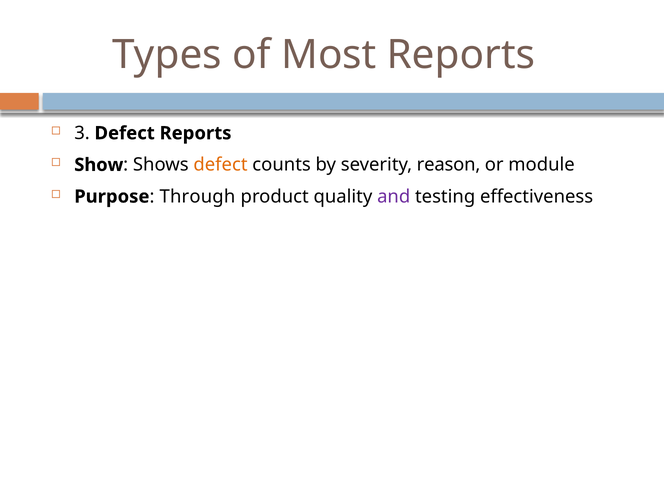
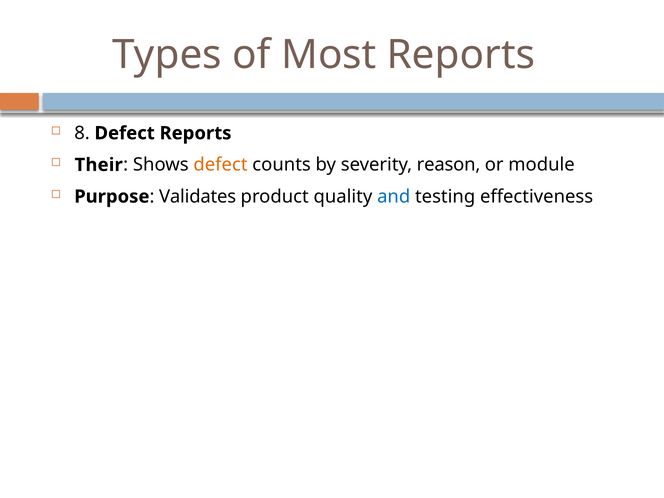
3: 3 -> 8 (82, 133)
Show: Show -> Their (99, 165)
Through: Through -> Validates (198, 197)
and colour: purple -> blue (394, 197)
